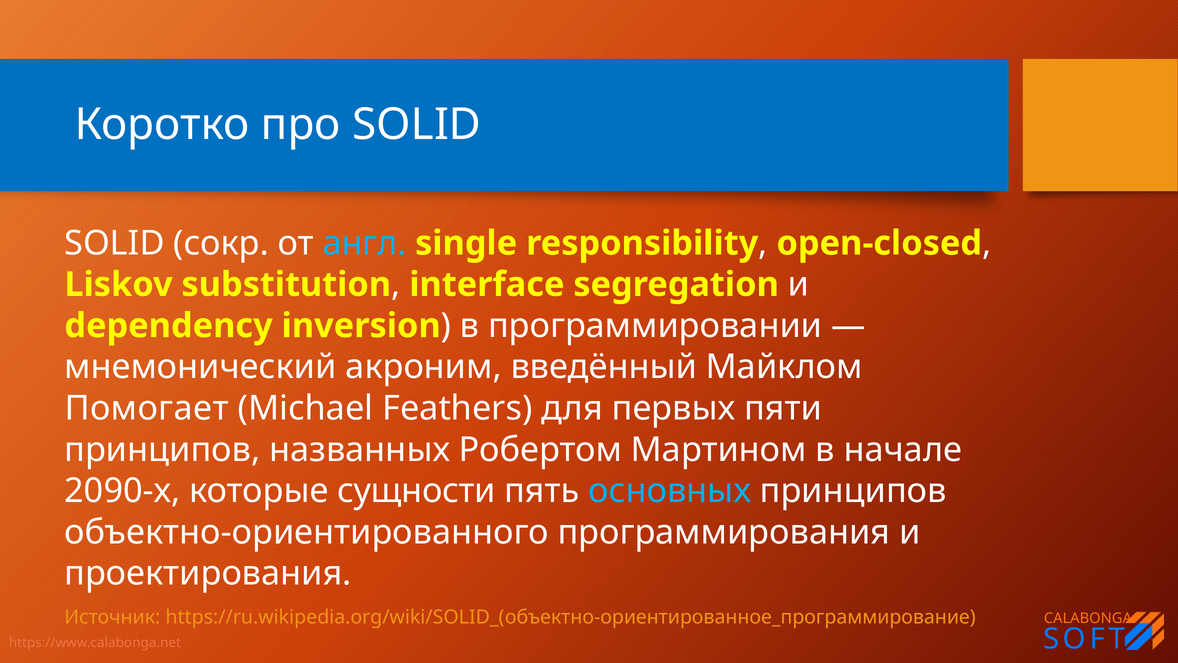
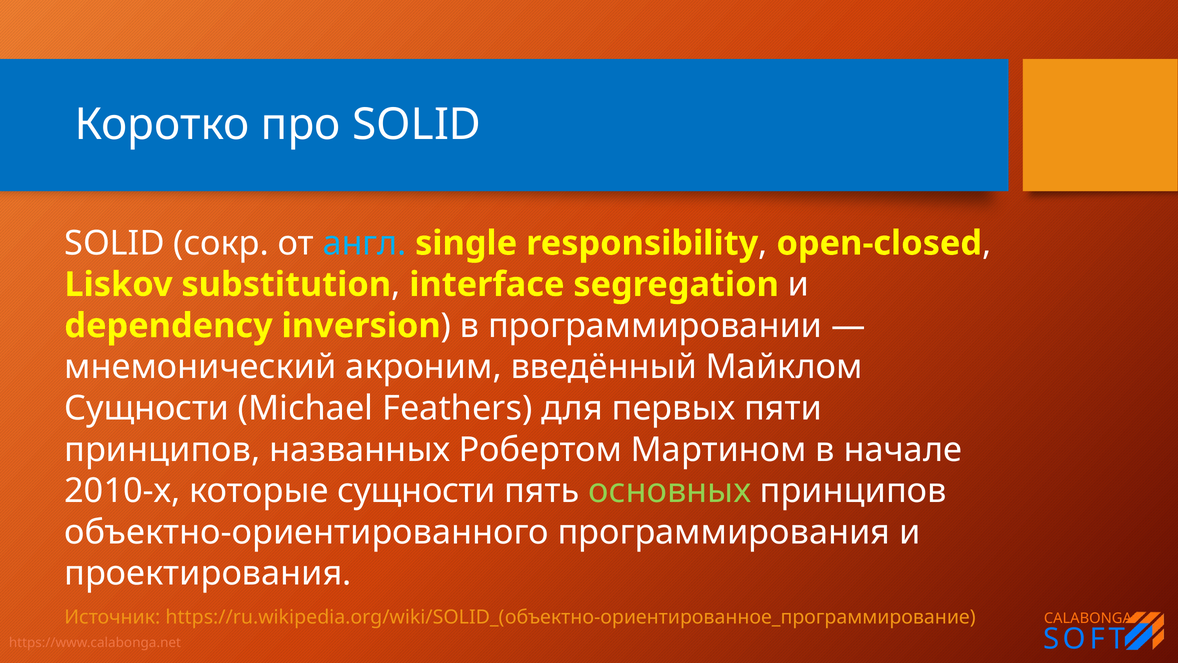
Помогает: Помогает -> Сущности (147, 408)
2090-х: 2090-х -> 2010-х (122, 491)
основных colour: light blue -> light green (670, 491)
